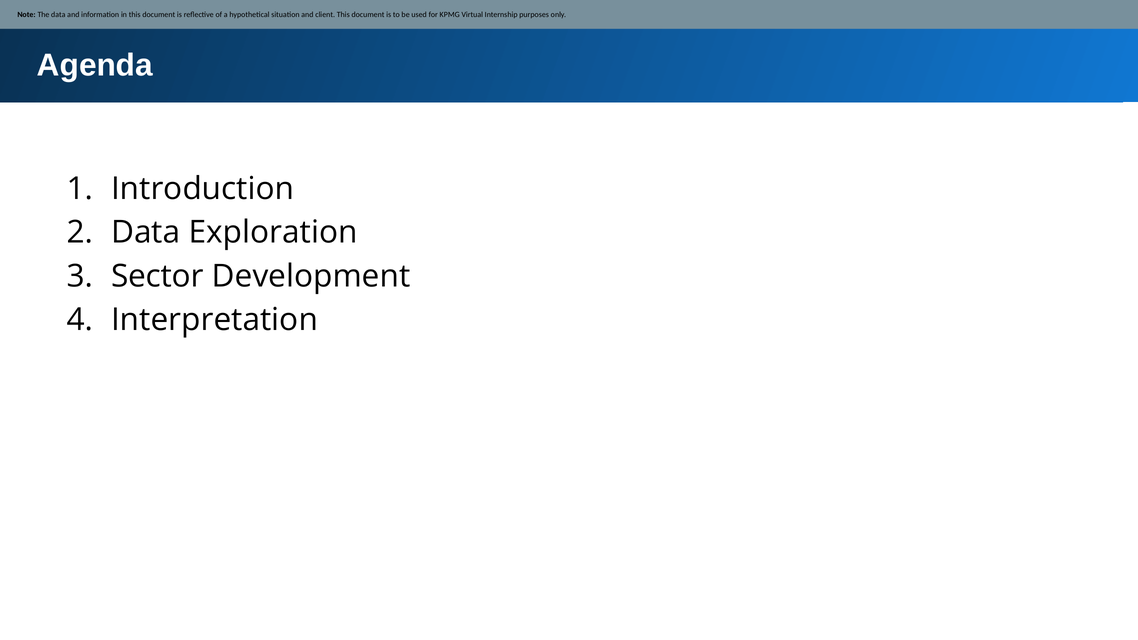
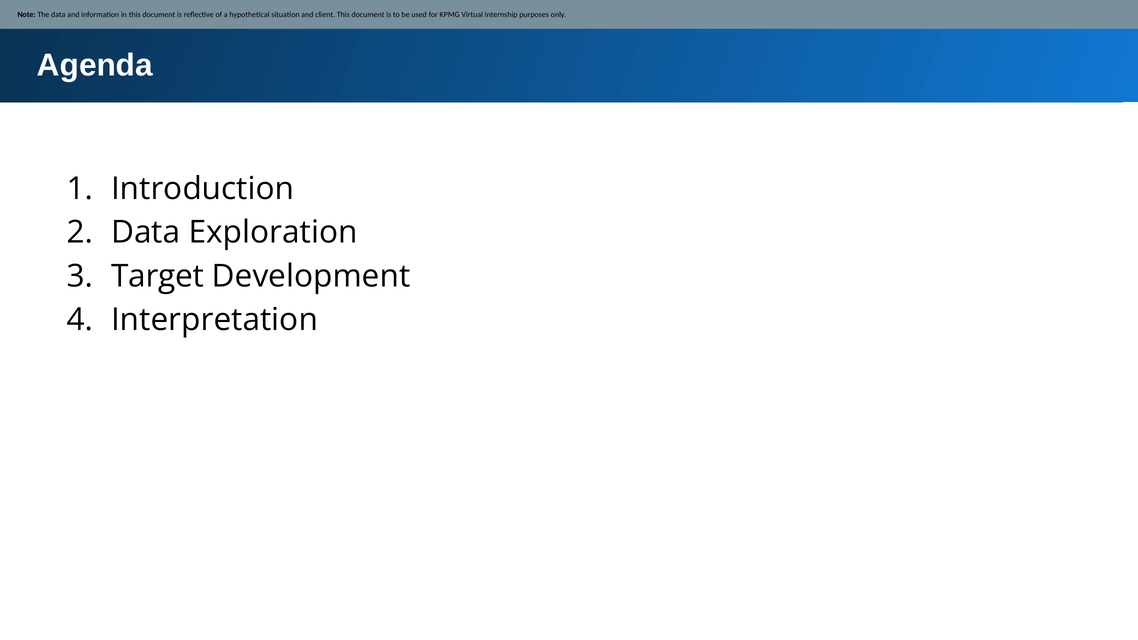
Sector: Sector -> Target (157, 276)
